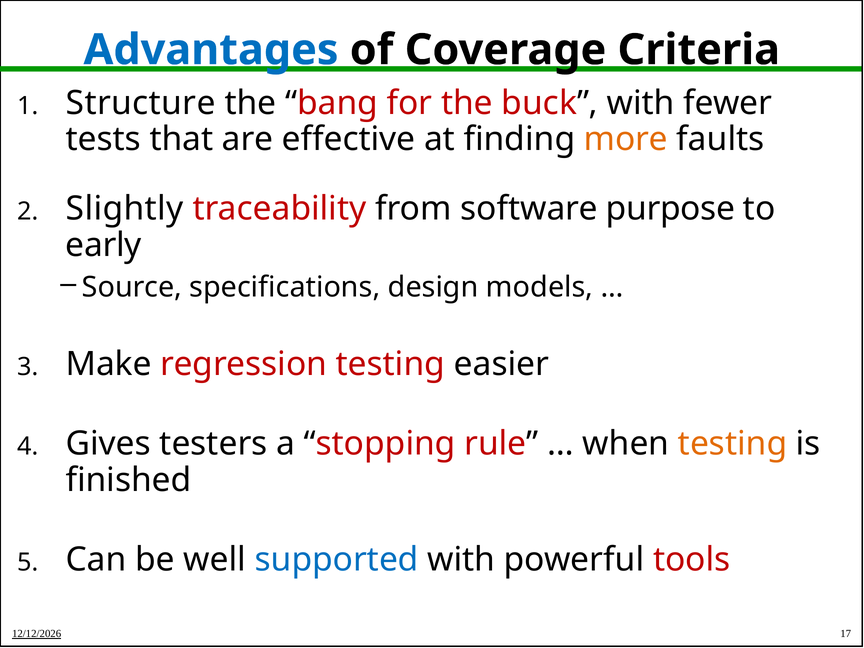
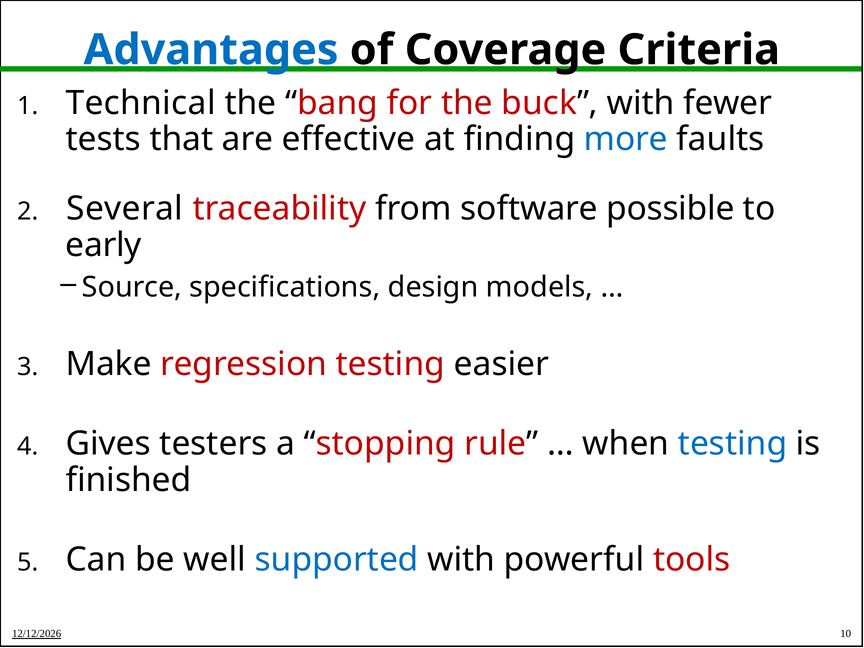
Structure: Structure -> Technical (141, 103)
more colour: orange -> blue (626, 139)
Slightly: Slightly -> Several (125, 209)
purpose: purpose -> possible (670, 209)
testing colour: orange -> blue (733, 444)
17: 17 -> 10 (846, 634)
